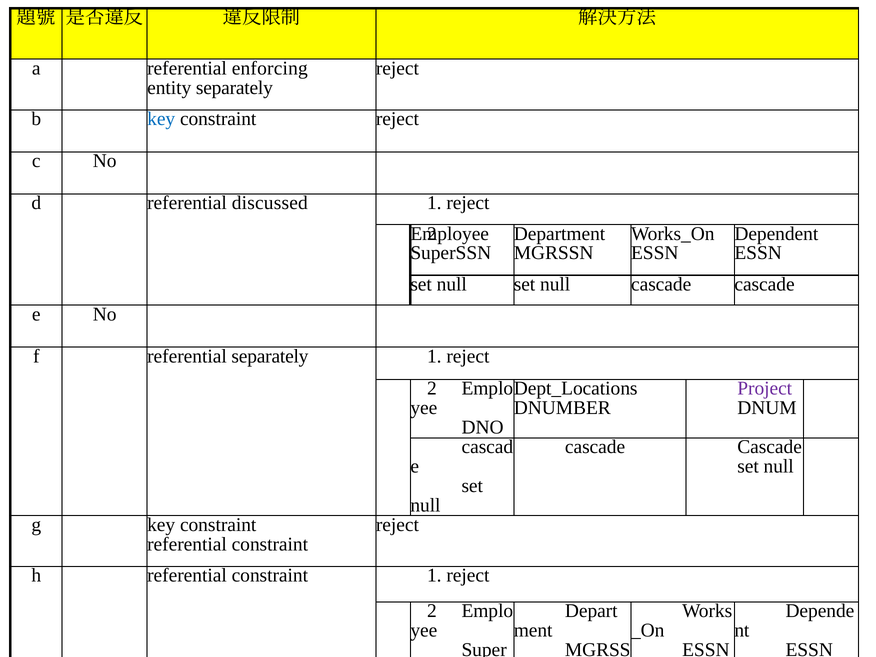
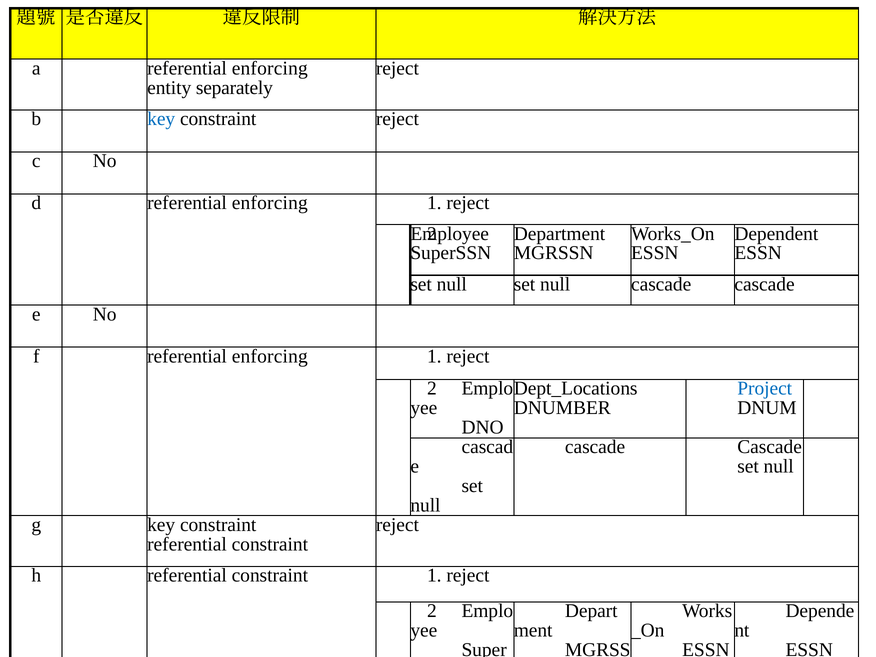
d referential discussed: discussed -> enforcing (270, 203)
f referential separately: separately -> enforcing (270, 356)
Project colour: purple -> blue (765, 389)
